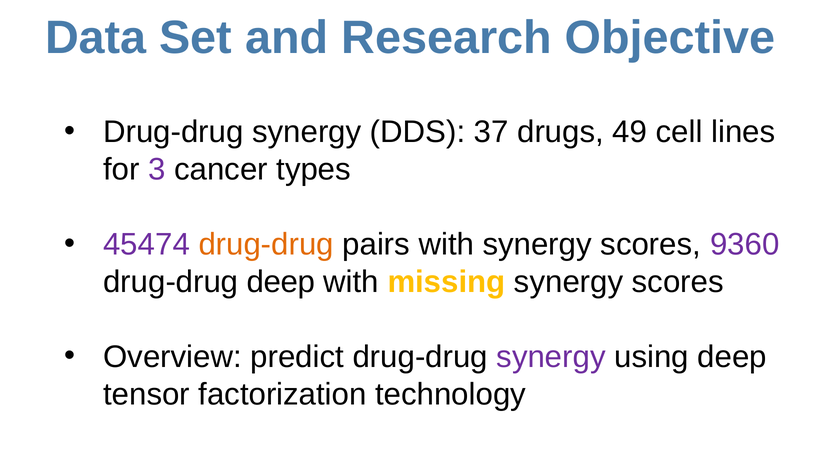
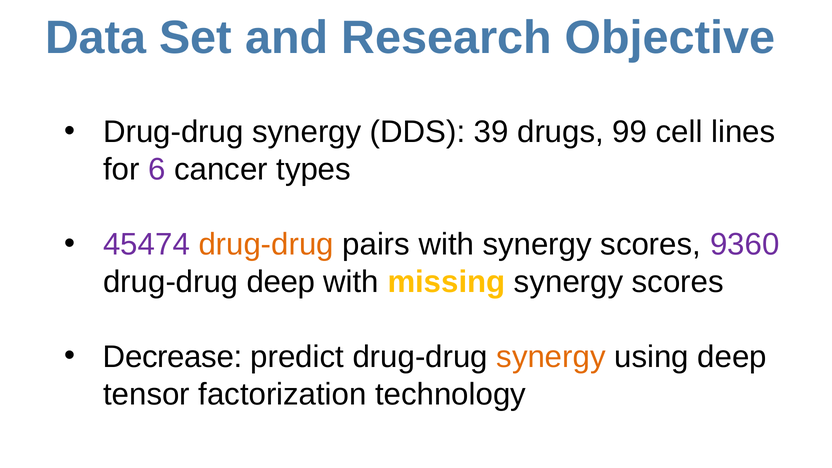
37: 37 -> 39 (491, 132)
49: 49 -> 99 (630, 132)
3: 3 -> 6 (157, 170)
Overview: Overview -> Decrease (173, 357)
synergy colour: purple -> orange (551, 357)
